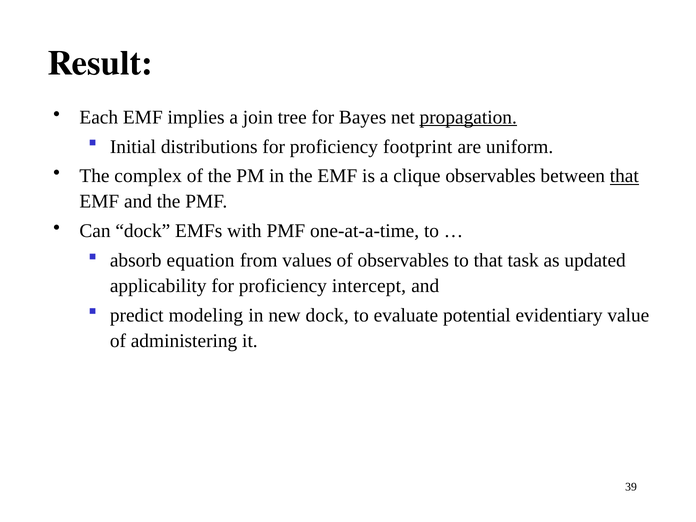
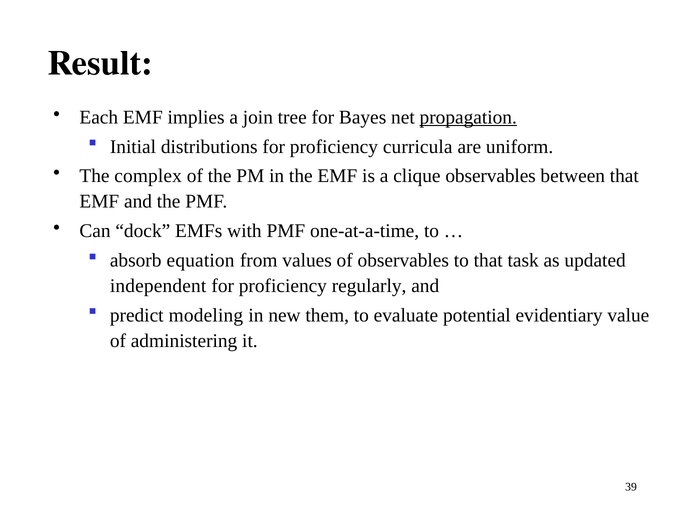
footprint: footprint -> curricula (418, 147)
that underline: present -> none (624, 176)
applicability: applicability -> independent (158, 286)
intercept: intercept -> regularly (369, 286)
new dock: dock -> them (327, 315)
